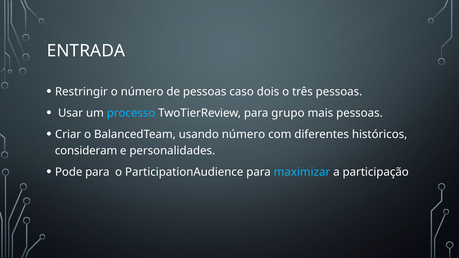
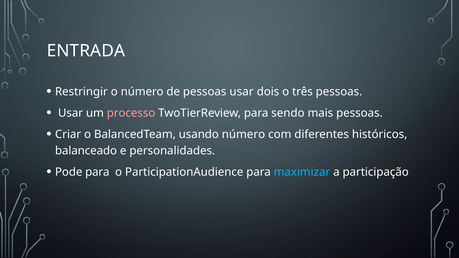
pessoas caso: caso -> usar (242, 92)
processo colour: light blue -> pink (131, 113)
grupo: grupo -> sendo (288, 113)
consideram: consideram -> balanceado (86, 151)
